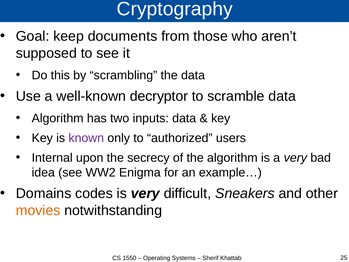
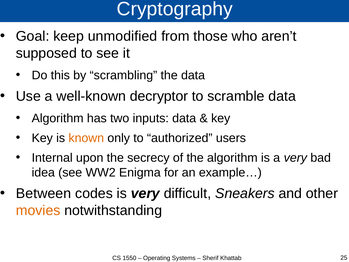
documents: documents -> unmodified (123, 36)
known colour: purple -> orange (86, 138)
Domains: Domains -> Between (44, 193)
